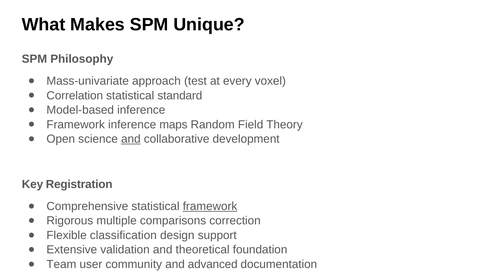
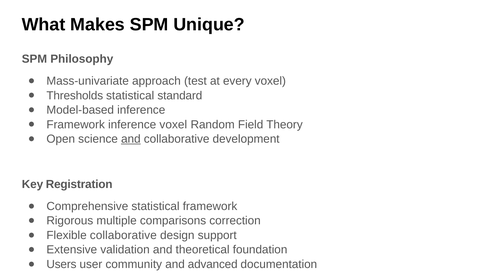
Correlation: Correlation -> Thresholds (75, 95)
inference maps: maps -> voxel (173, 124)
framework underline: present -> none (210, 206)
Flexible classification: classification -> collaborative (123, 235)
Team: Team -> Users (61, 264)
